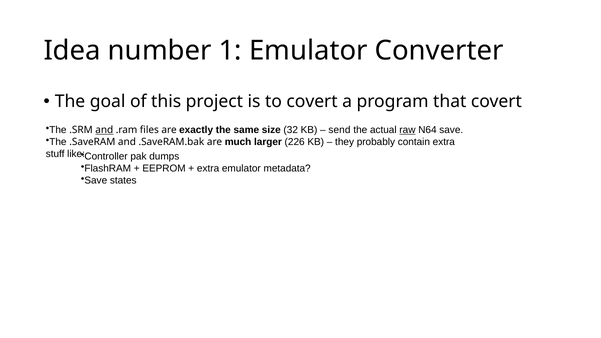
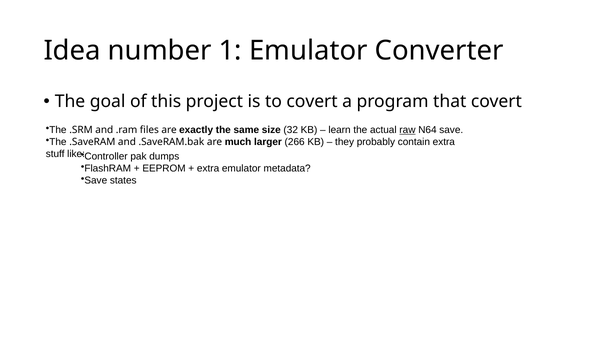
and underline: present -> none (104, 130)
send: send -> learn (340, 130)
226: 226 -> 266 (295, 142)
